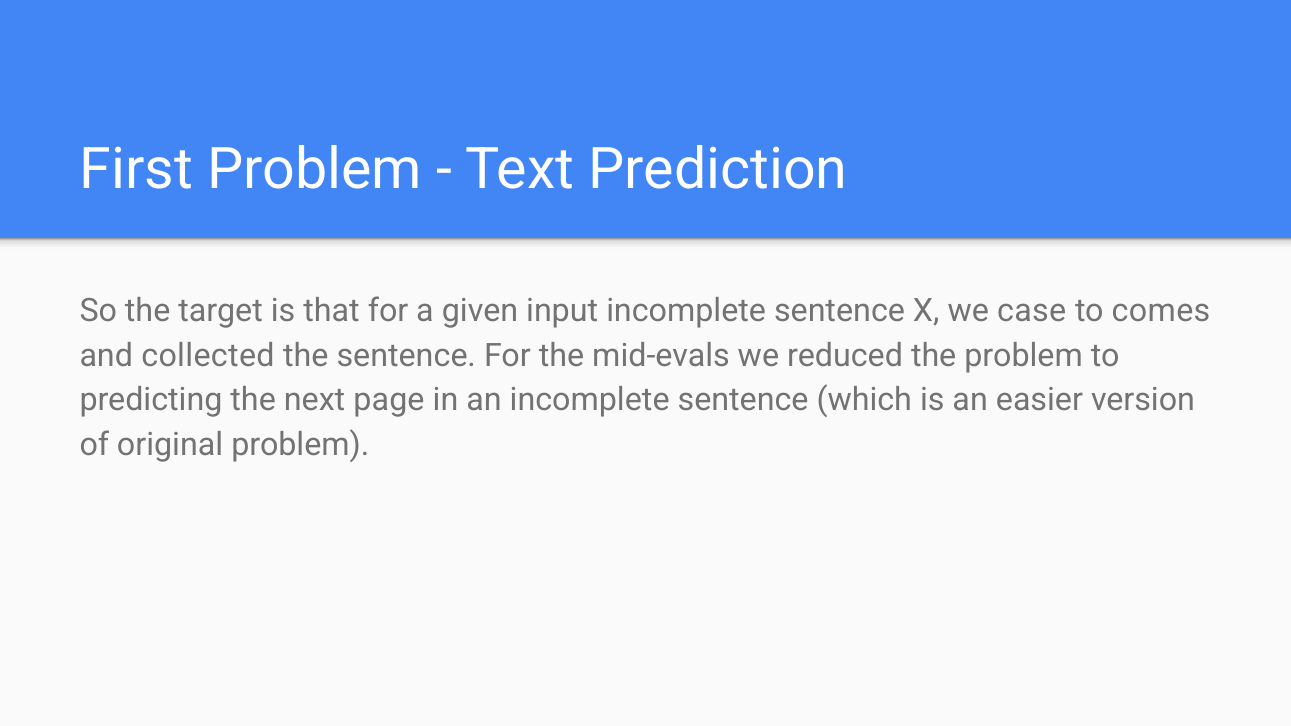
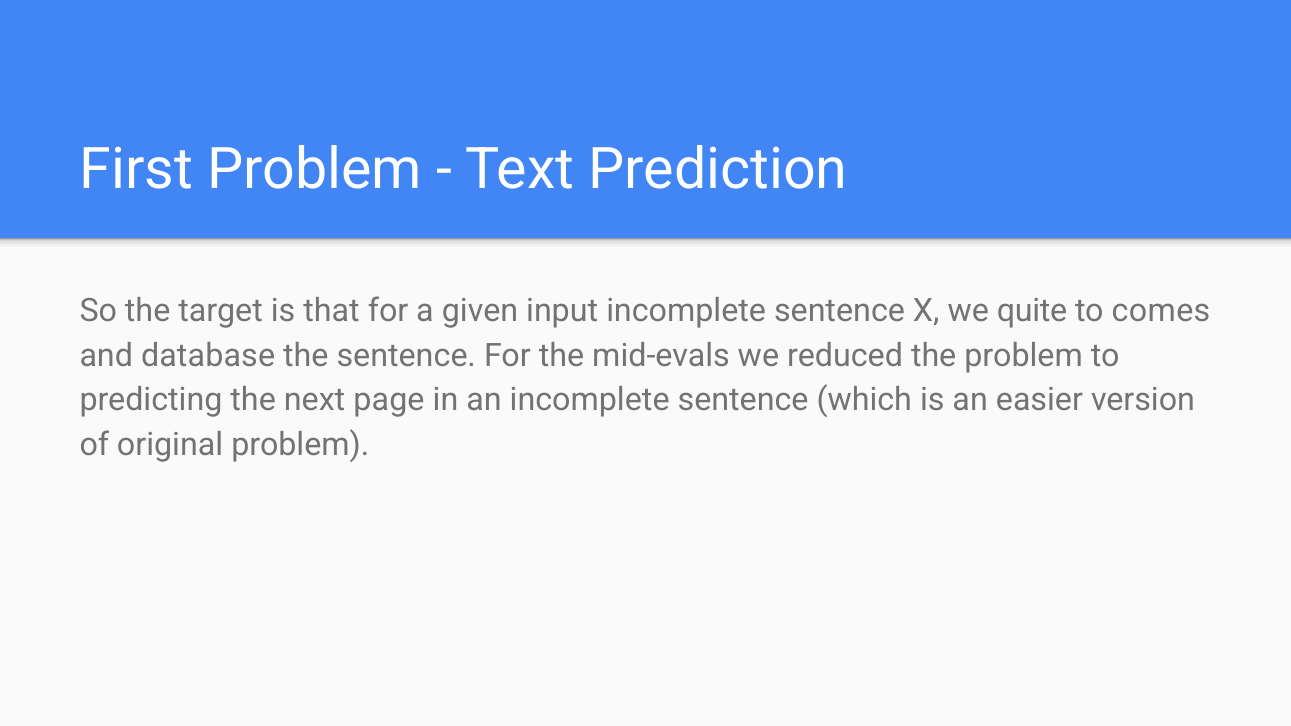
case: case -> quite (1032, 311)
collected: collected -> database (208, 356)
